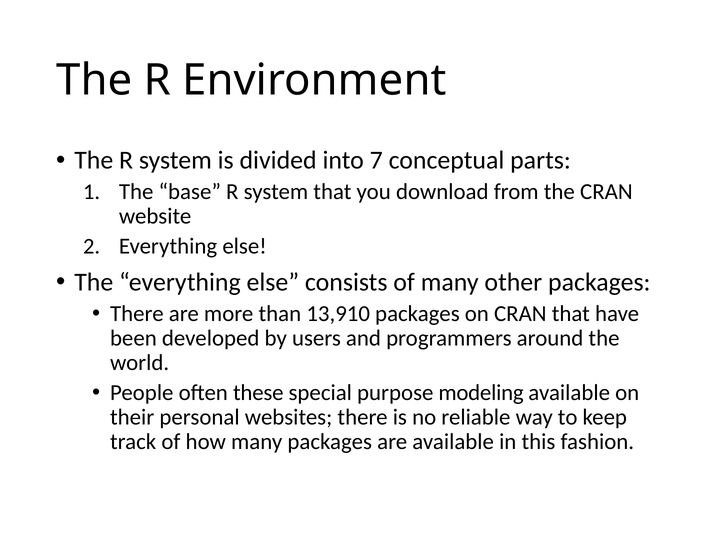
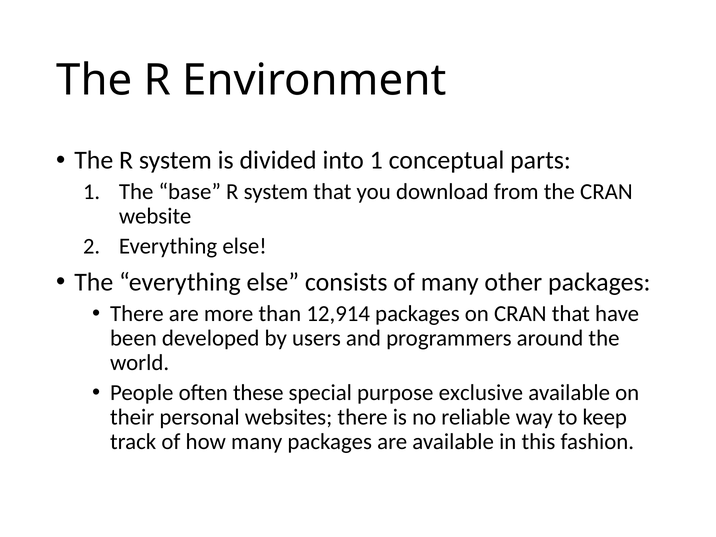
into 7: 7 -> 1 (376, 160)
13,910: 13,910 -> 12,914 (338, 313)
modeling: modeling -> exclusive (481, 393)
